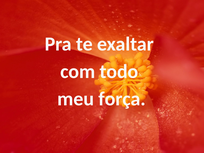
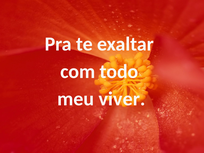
força: força -> viver (122, 99)
